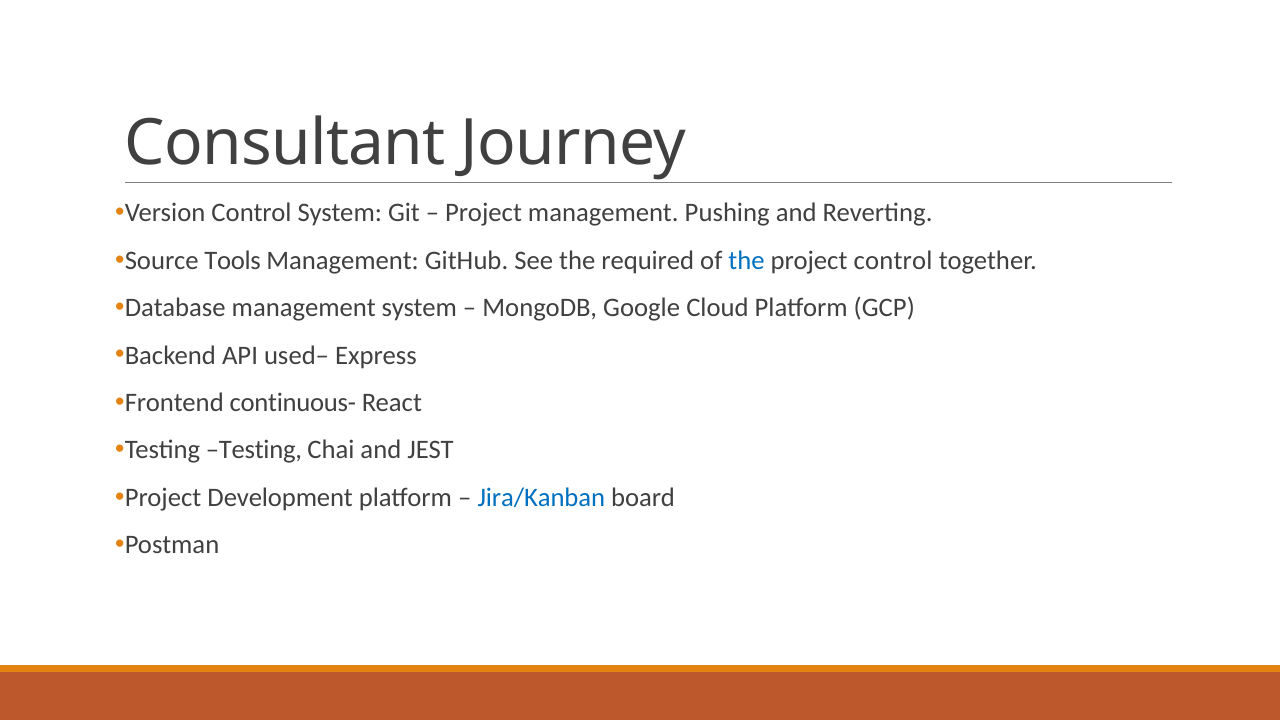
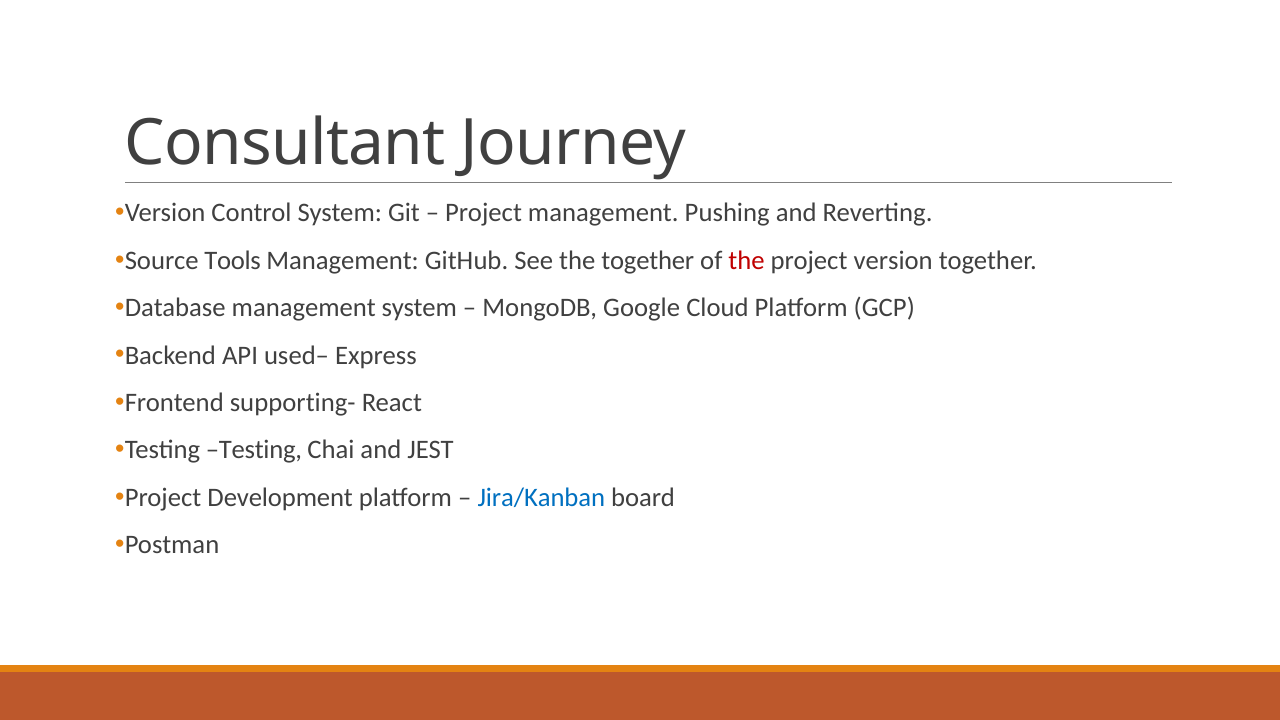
the required: required -> together (648, 260)
the colour: blue -> red (746, 260)
project control: control -> version (893, 260)
continuous-: continuous- -> supporting- (293, 403)
